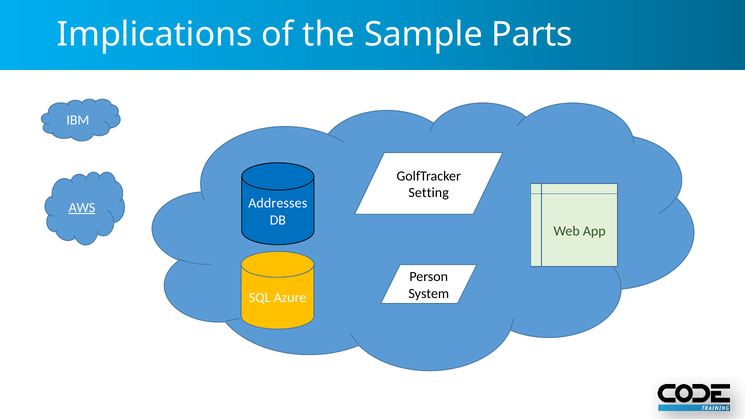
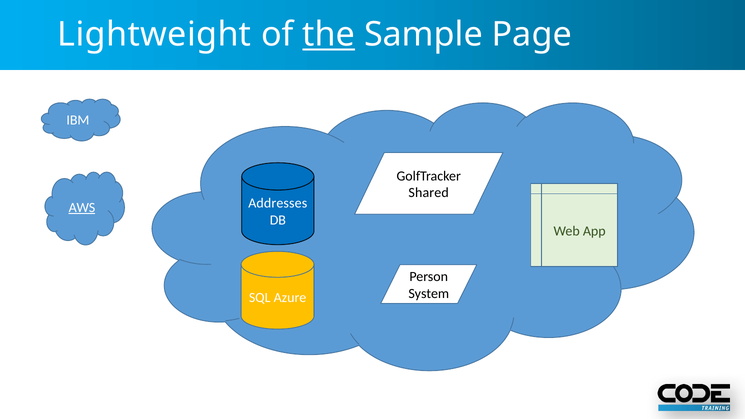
Implications: Implications -> Lightweight (154, 35)
the underline: none -> present (329, 35)
Parts: Parts -> Page (532, 35)
Setting: Setting -> Shared (429, 193)
